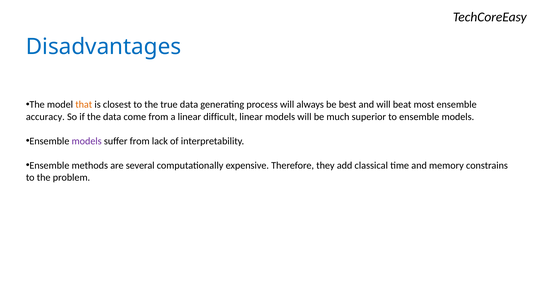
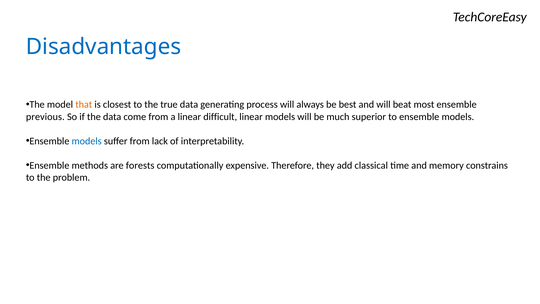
accuracy: accuracy -> previous (45, 117)
models colour: purple -> blue (87, 141)
several: several -> forests (140, 165)
